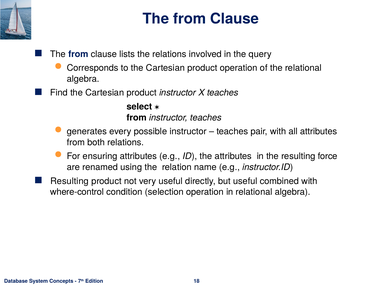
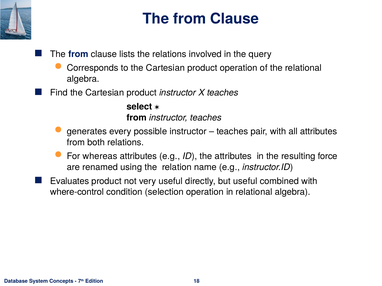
ensuring: ensuring -> whereas (100, 157)
Resulting: Resulting -> Evaluates (70, 181)
